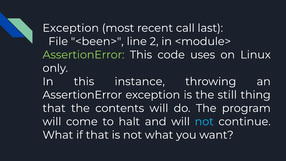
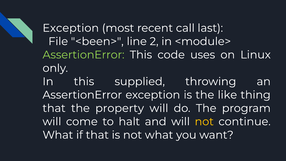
instance: instance -> supplied (140, 81)
still: still -> like (227, 95)
contents: contents -> property (120, 108)
not colour: light blue -> yellow (204, 122)
